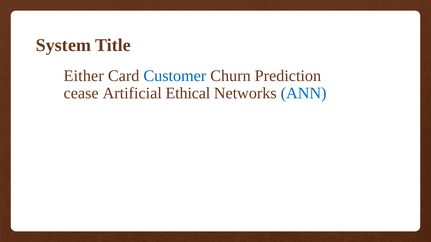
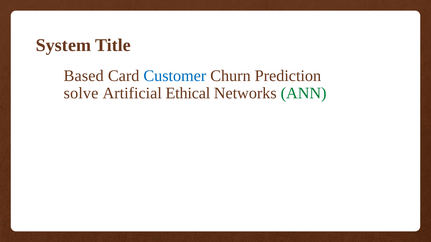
Either: Either -> Based (84, 76)
cease: cease -> solve (81, 93)
ANN colour: blue -> green (304, 93)
